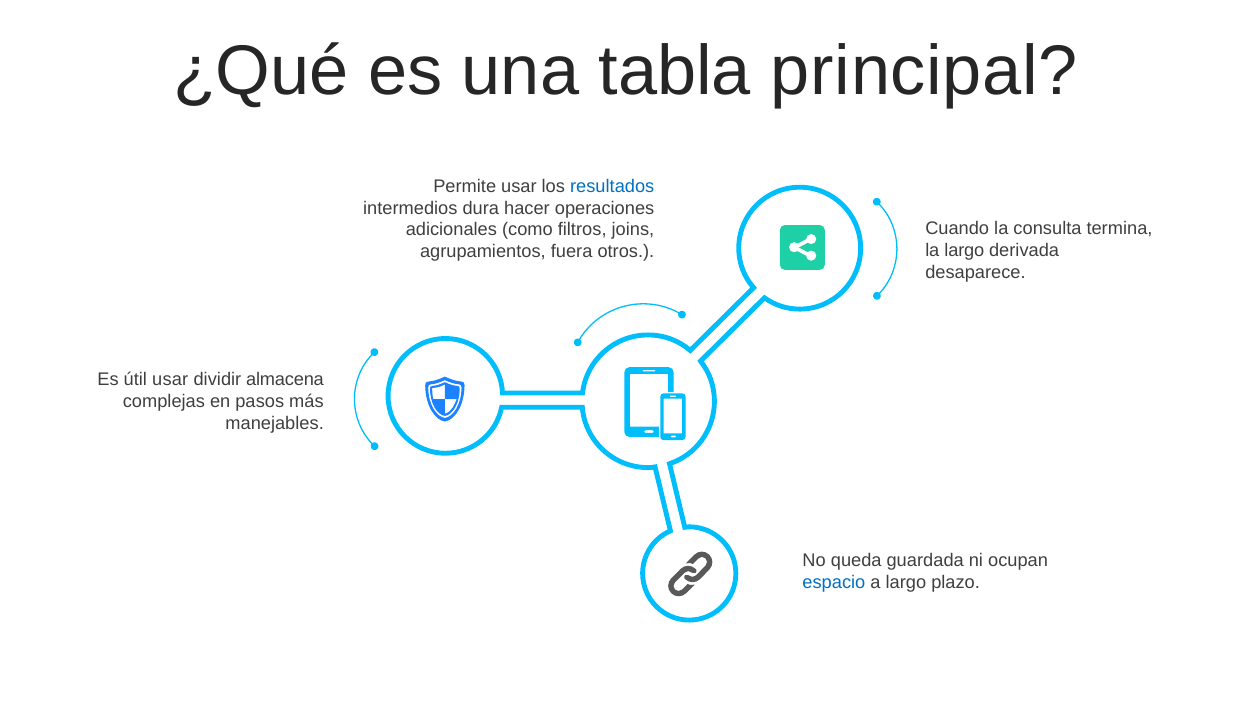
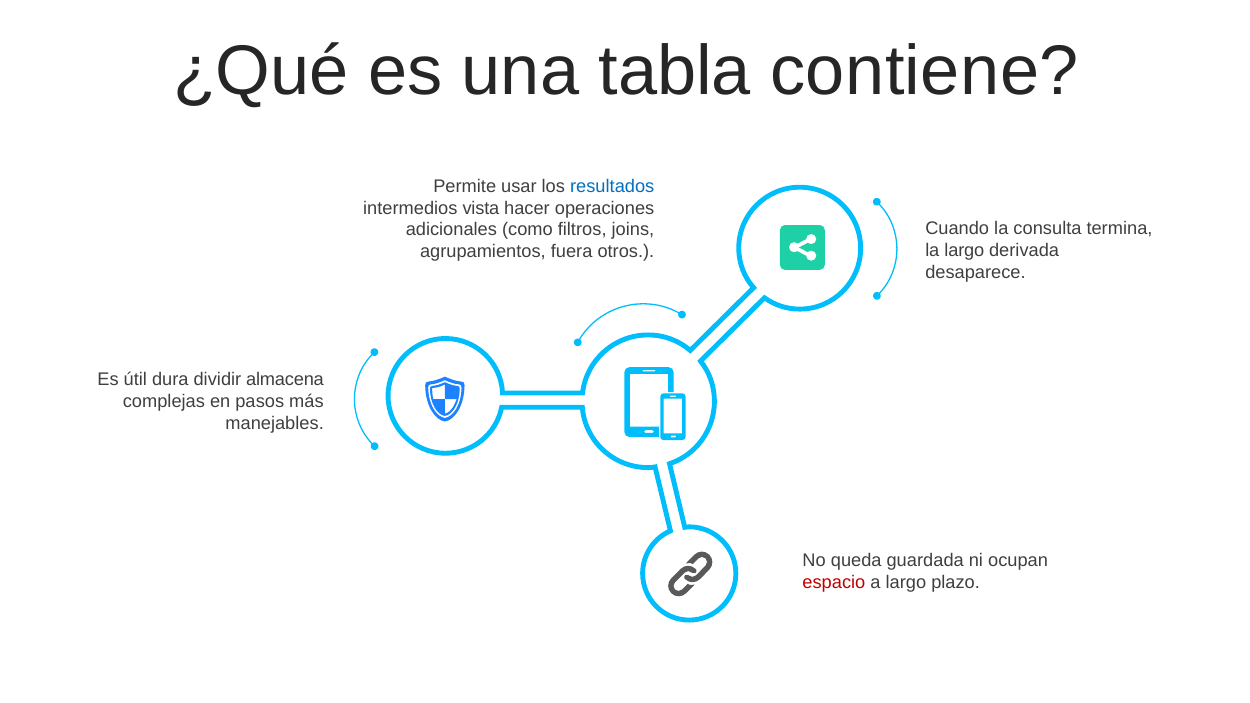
principal: principal -> contiene (925, 72)
dura: dura -> vista (481, 208)
útil usar: usar -> dura (170, 380)
espacio colour: blue -> red (834, 582)
